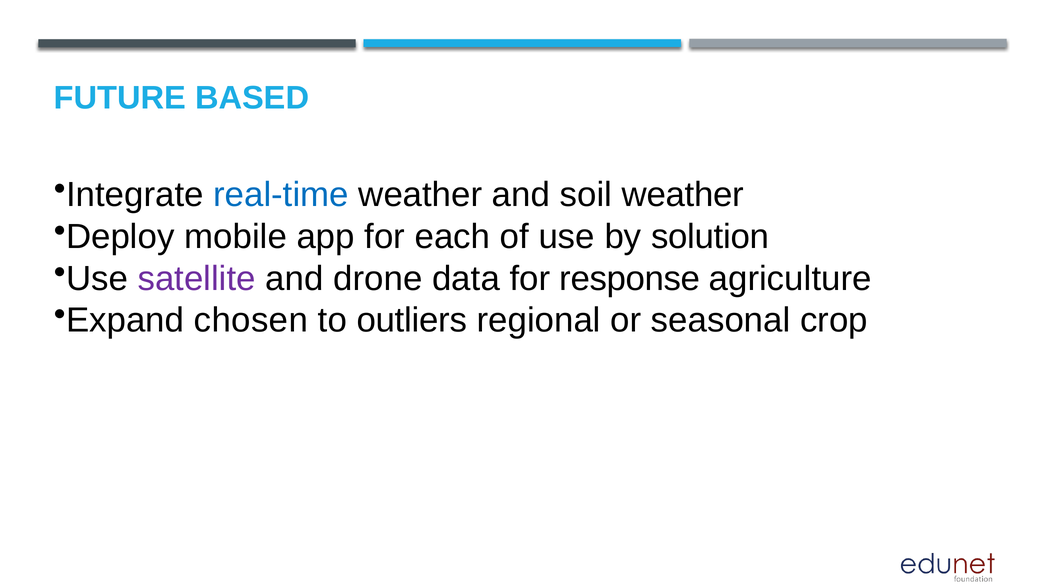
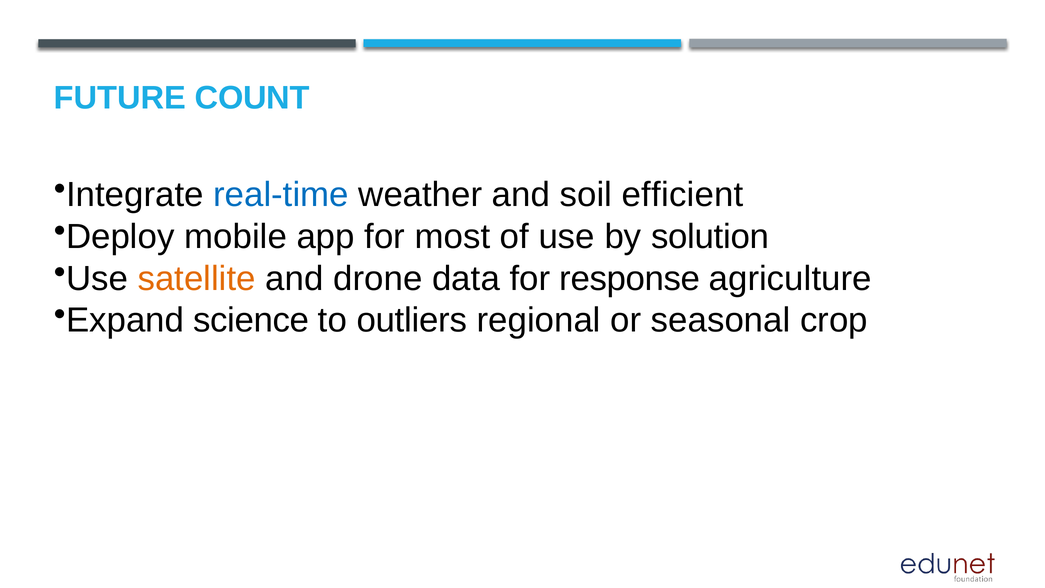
BASED: BASED -> COUNT (252, 98)
soil weather: weather -> efficient (683, 195)
each: each -> most (452, 237)
satellite colour: purple -> orange (197, 279)
chosen: chosen -> science (251, 320)
